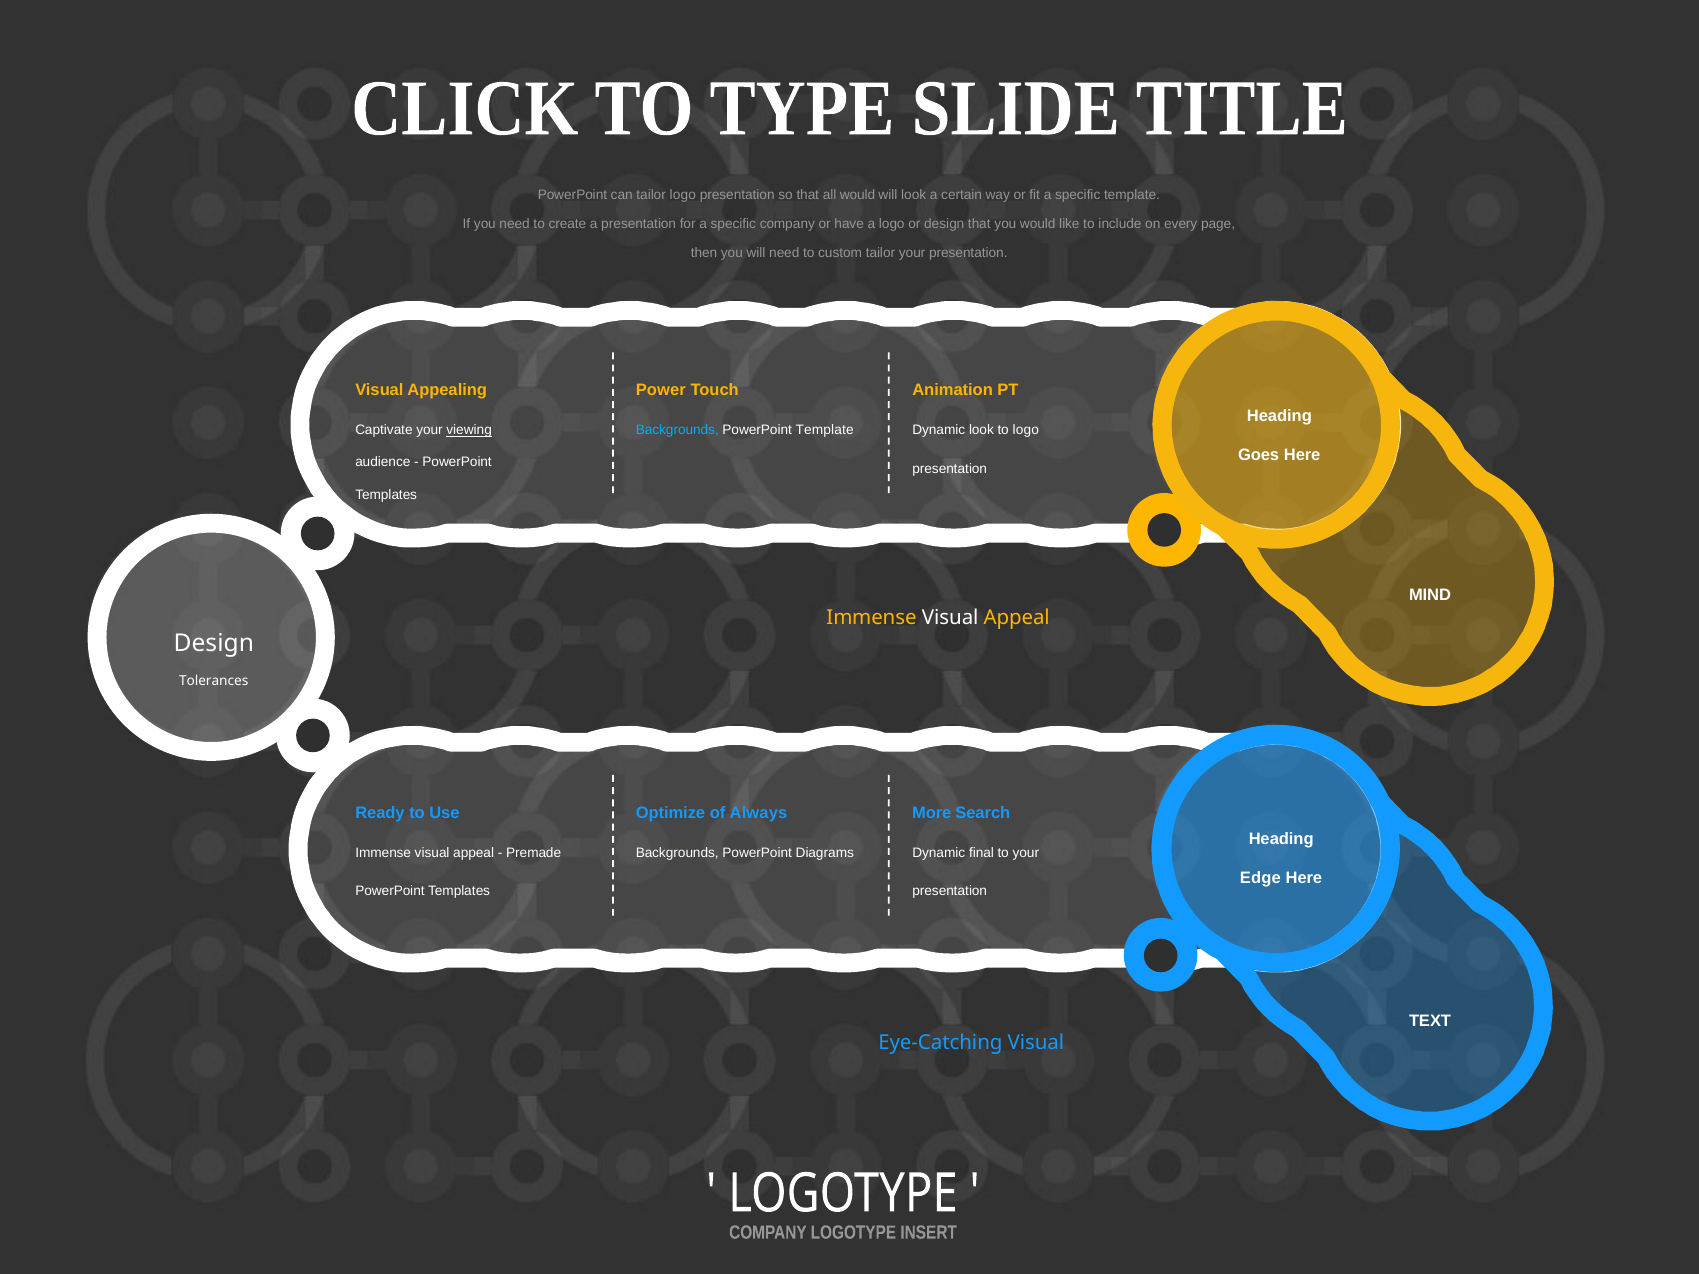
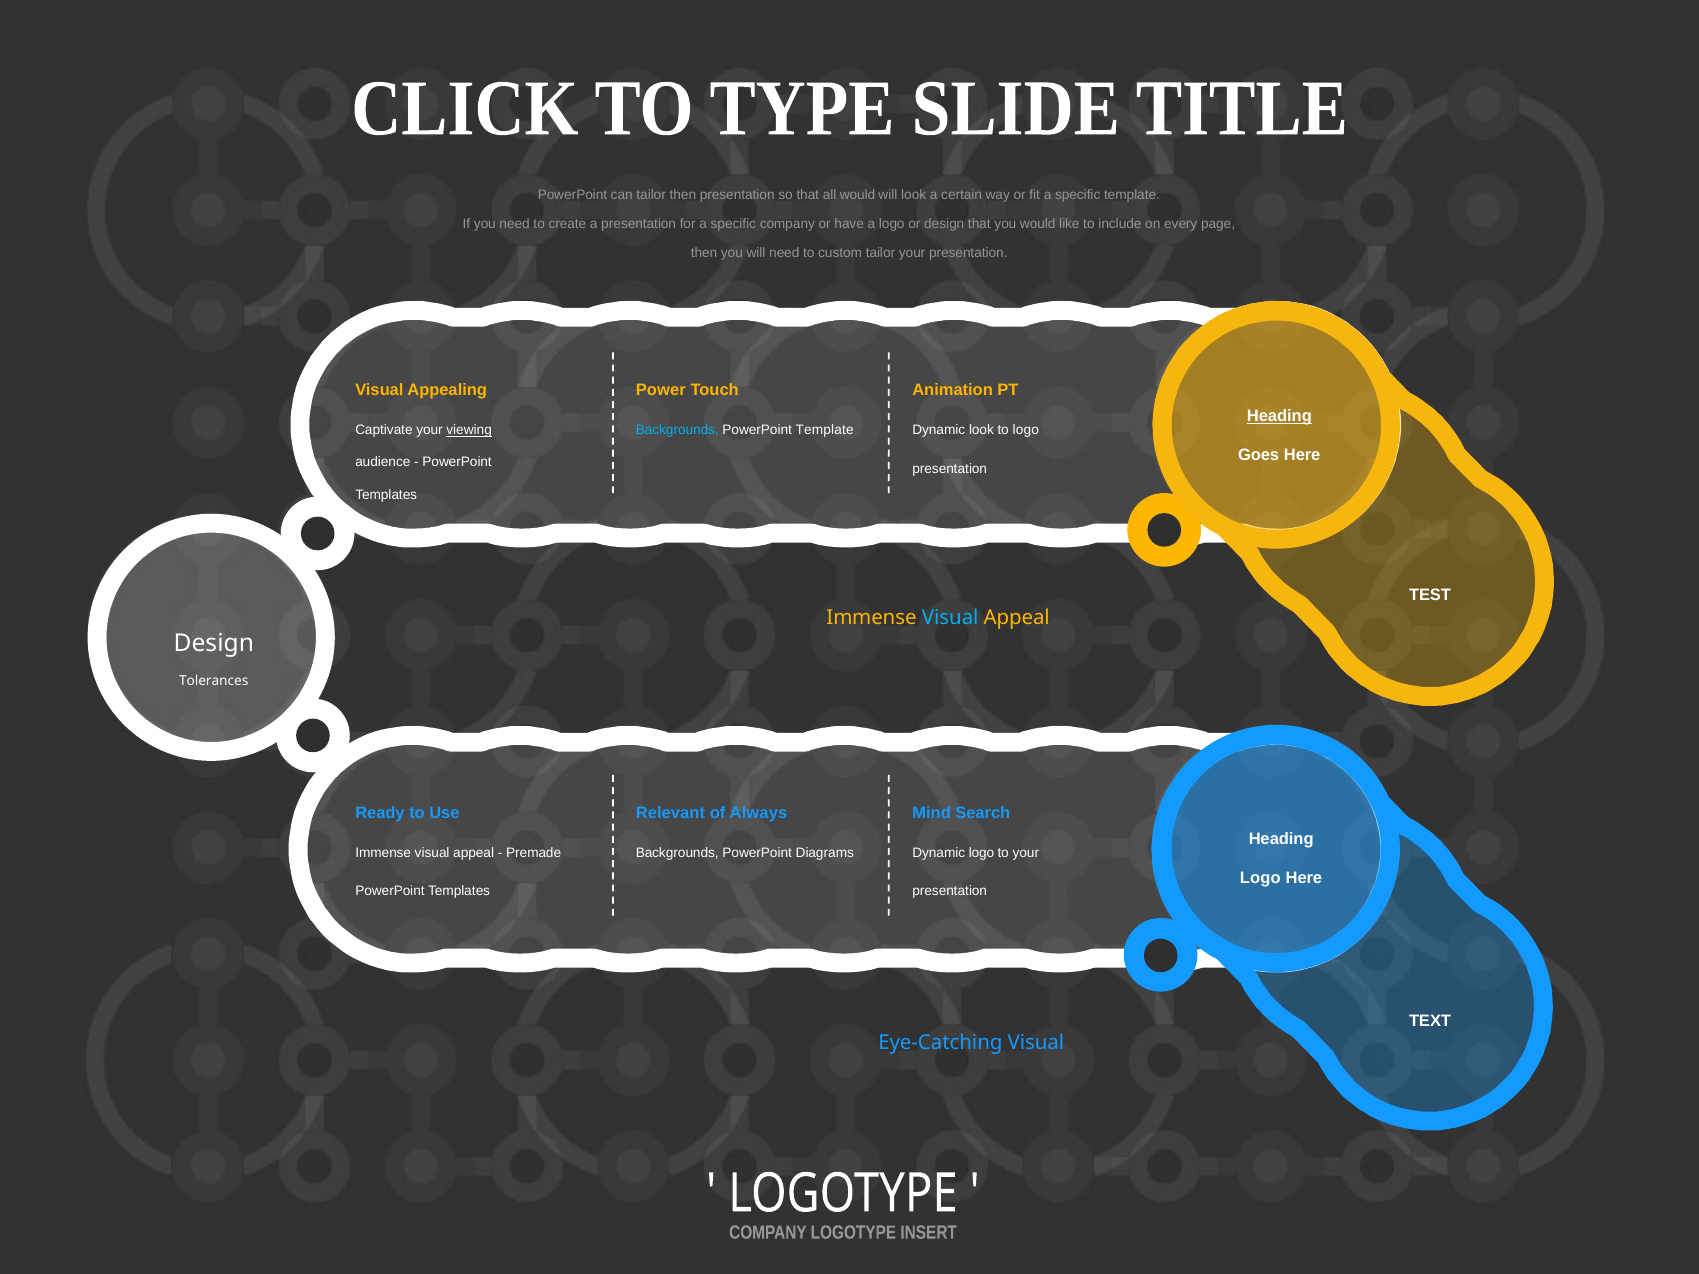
tailor logo: logo -> then (683, 195)
Heading underline: none -> present (1279, 416)
MIND: MIND -> TEST (1430, 595)
Visual colour: white -> light blue (950, 617)
Optimize: Optimize -> Relevant (670, 813)
More: More -> Mind (932, 813)
Dynamic final: final -> logo (982, 853)
Edge: Edge -> Logo (1260, 878)
